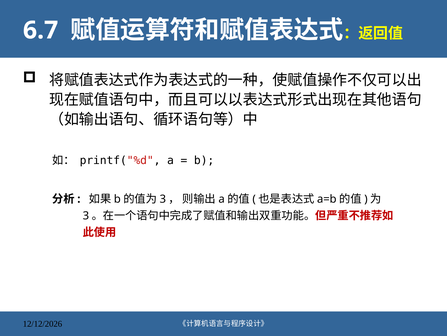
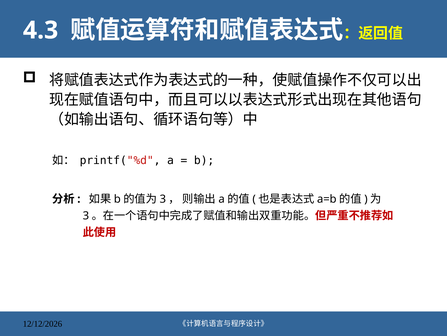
6.7: 6.7 -> 4.3 (41, 30)
